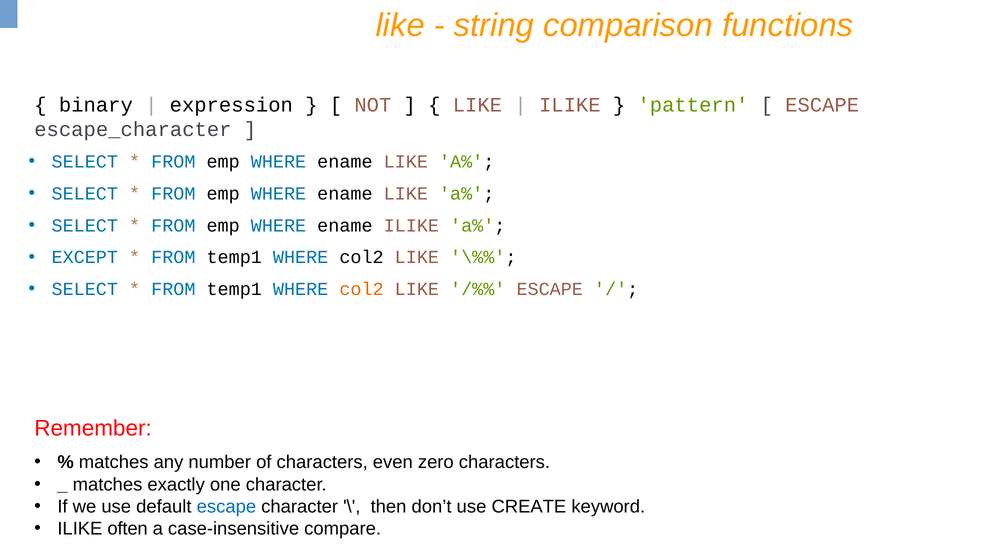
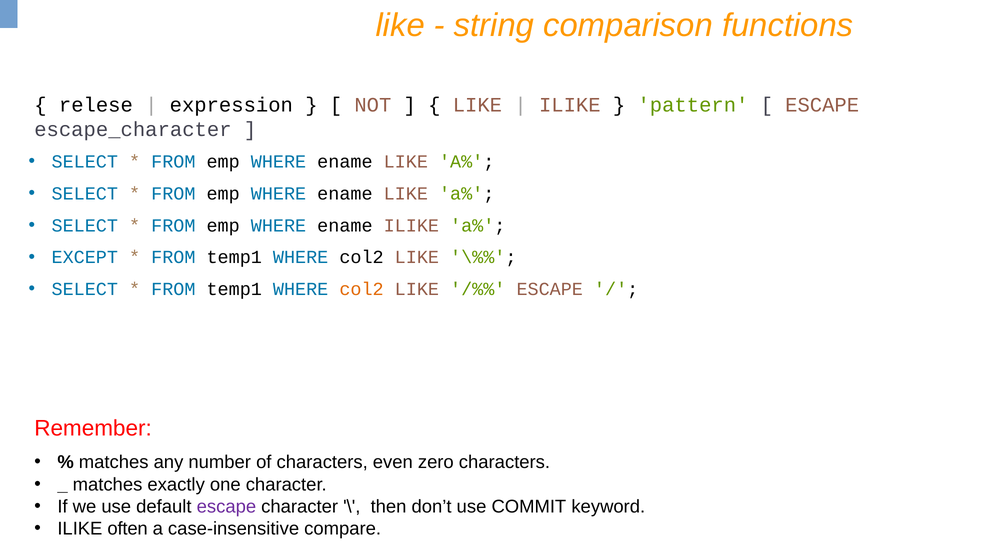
binary: binary -> relese (96, 105)
escape colour: blue -> purple (226, 507)
CREATE: CREATE -> COMMIT (529, 507)
